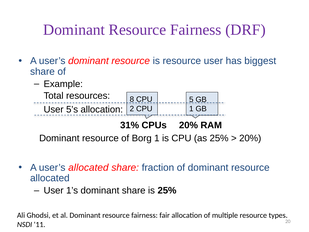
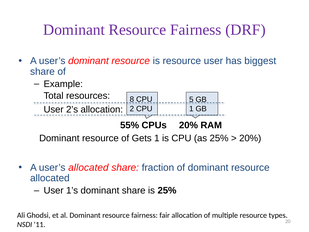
5’s: 5’s -> 2’s (72, 109)
31%: 31% -> 55% (130, 125)
Borg: Borg -> Gets (142, 138)
